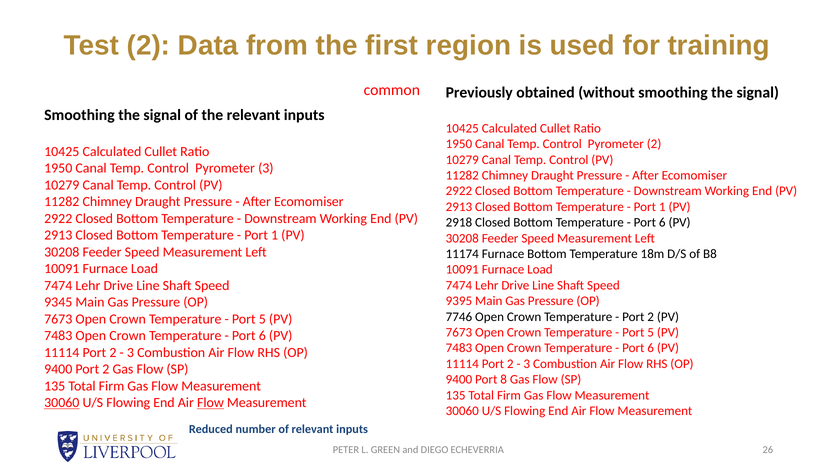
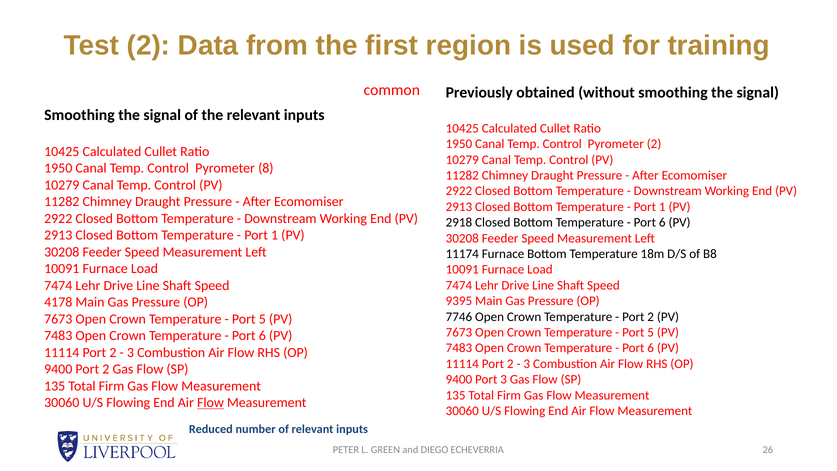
Pyrometer 3: 3 -> 8 (266, 168)
9345: 9345 -> 4178 (58, 302)
Port 8: 8 -> 3 (504, 379)
30060 underline: present -> none (62, 403)
